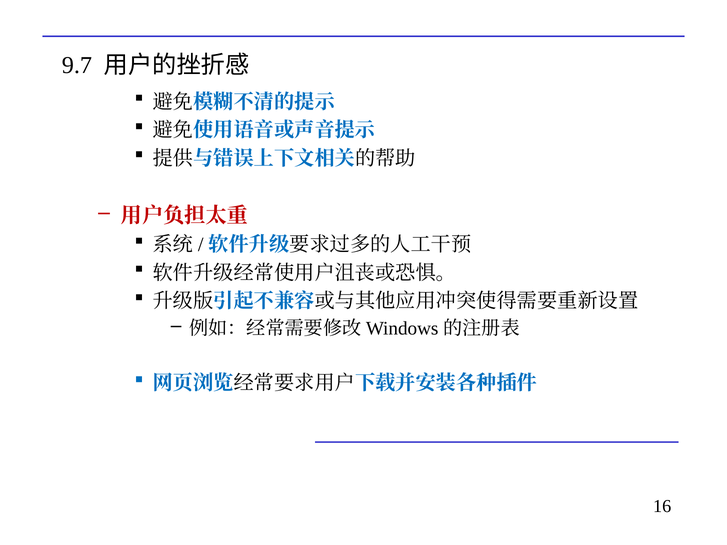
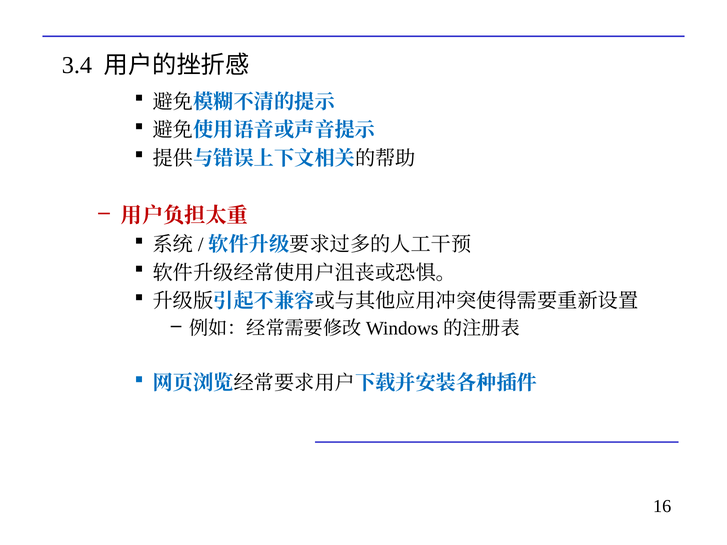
9.7: 9.7 -> 3.4 (77, 65)
